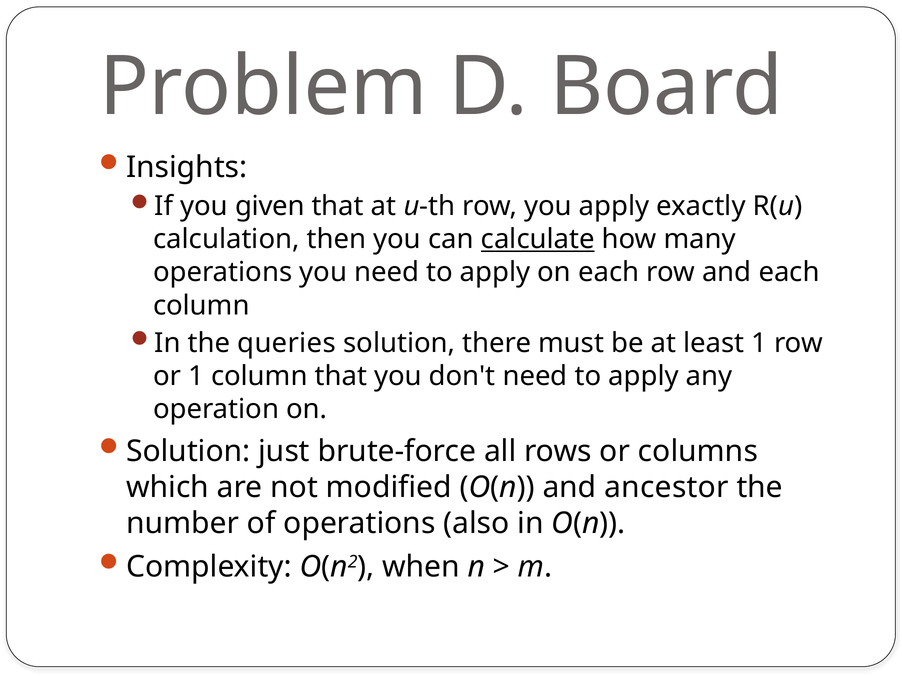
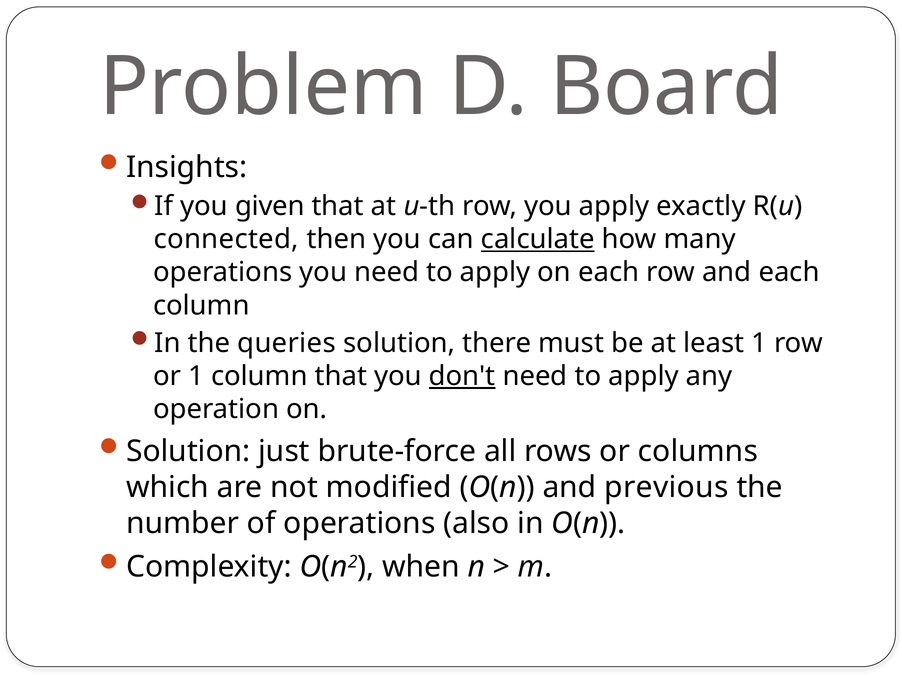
calculation: calculation -> connected (226, 240)
don't underline: none -> present (462, 376)
ancestor: ancestor -> previous (666, 488)
